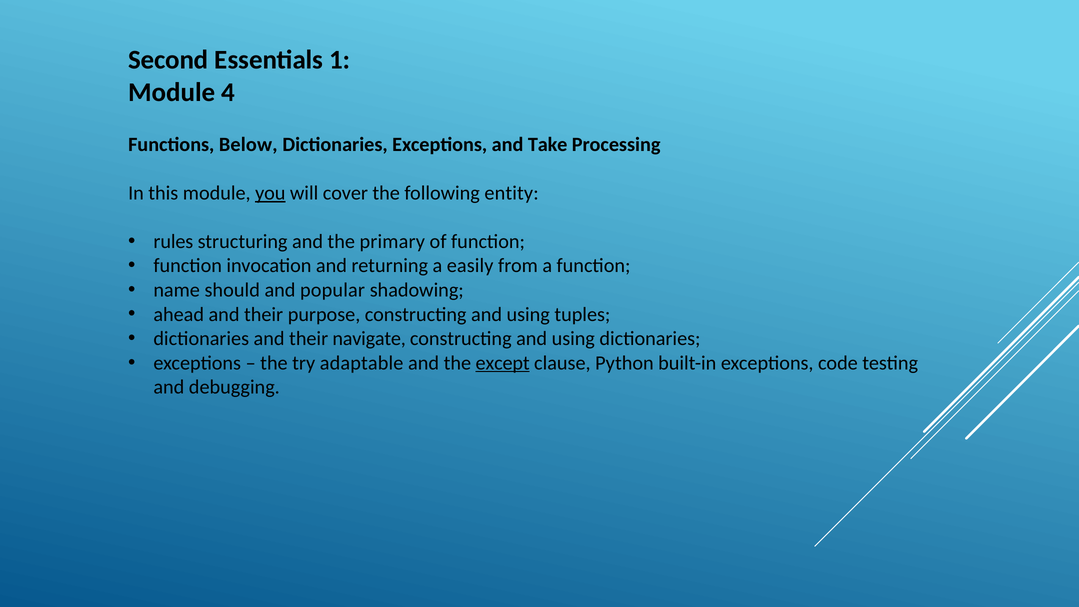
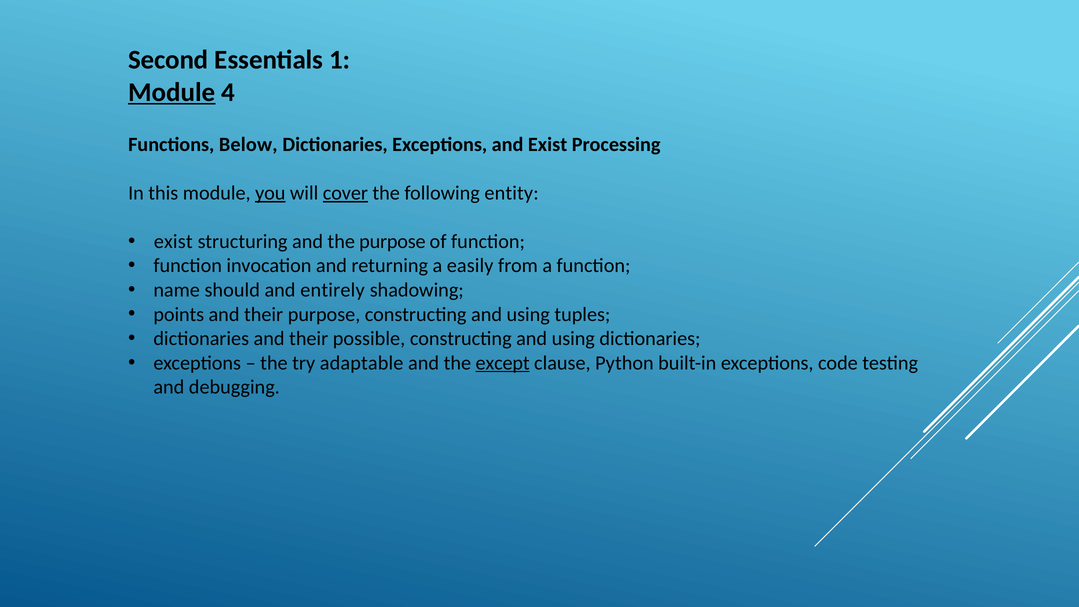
Module underline: none -> present (172, 92)
and Take: Take -> Exist (548, 144)
cover underline: none -> present (345, 193)
rules: rules -> exist (173, 242)
the primary: primary -> purpose (392, 242)
popular: popular -> entirely (332, 290)
ahead: ahead -> points (179, 314)
navigate: navigate -> possible (369, 339)
